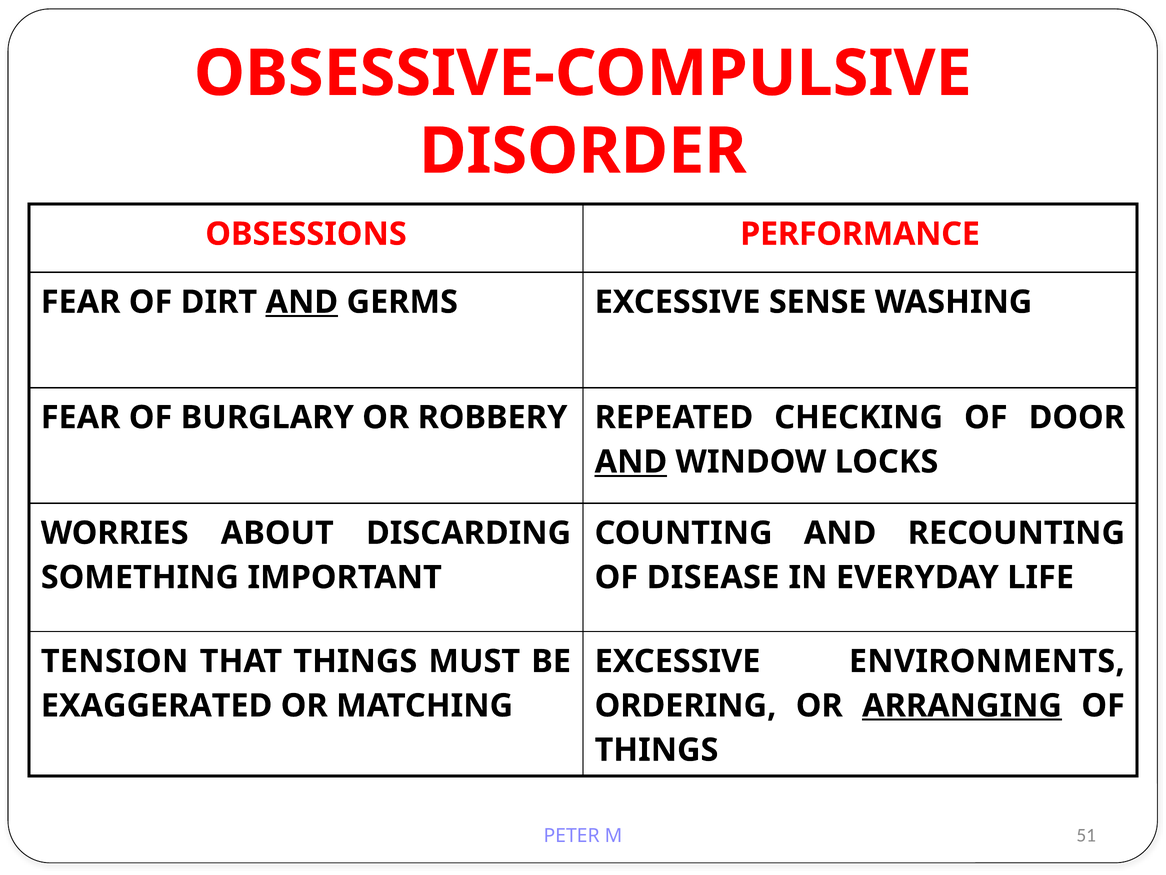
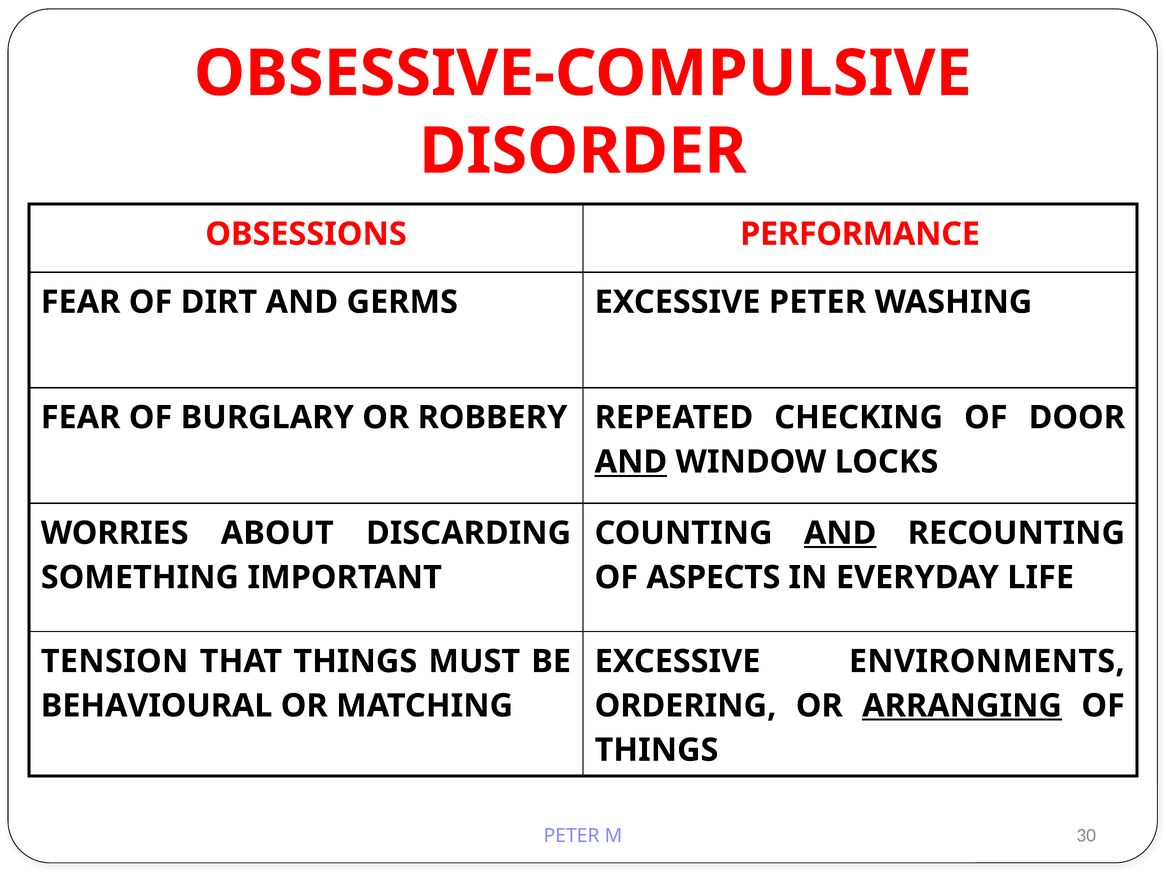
AND underline: present -> none (302, 302)
EXCESSIVE SENSE: SENSE -> PETER (817, 302)
AND underline: none -> present (840, 533)
DISEASE: DISEASE -> ASPECTS (713, 577)
EXAGGERATED: EXAGGERATED -> BEHAVIOURAL (157, 705)
51: 51 -> 30 (1086, 835)
